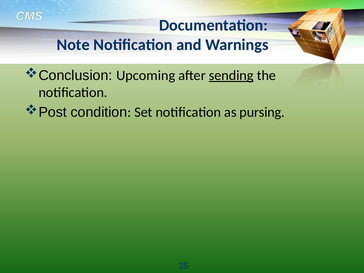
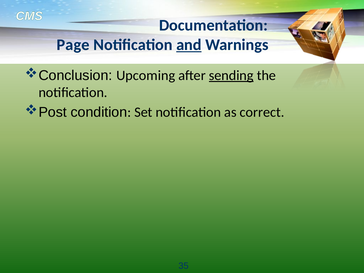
Note: Note -> Page (73, 45)
and underline: none -> present (189, 45)
pursing: pursing -> correct (262, 112)
